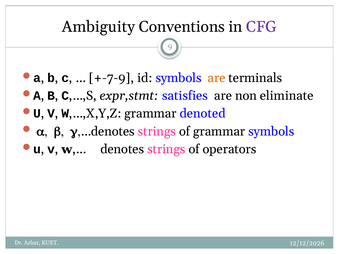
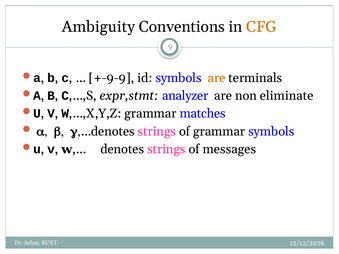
CFG colour: purple -> orange (261, 27)
+-7-9: +-7-9 -> +-9-9 (112, 78)
satisfies: satisfies -> analyzer (185, 96)
denoted: denoted -> matches (203, 114)
operators: operators -> messages (229, 149)
